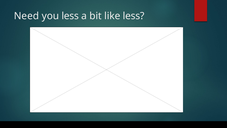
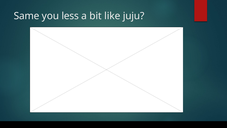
Need: Need -> Same (27, 16)
like less: less -> juju (134, 16)
